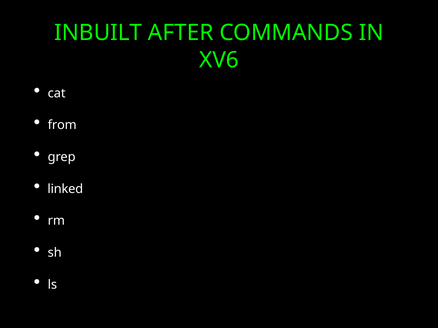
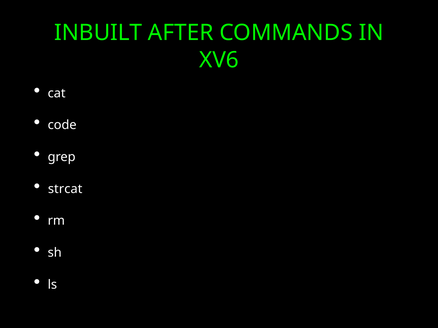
from: from -> code (62, 125)
linked: linked -> strcat (65, 189)
